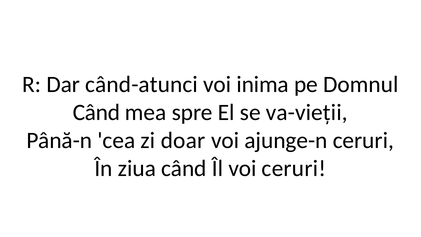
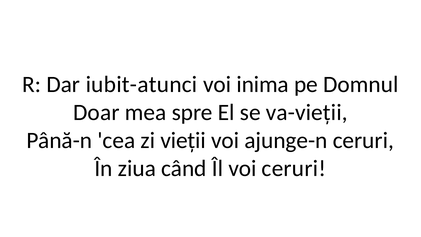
când-atunci: când-atunci -> iubit-atunci (142, 84)
Când: Când -> Doar (96, 112)
doar: doar -> vieții (183, 140)
